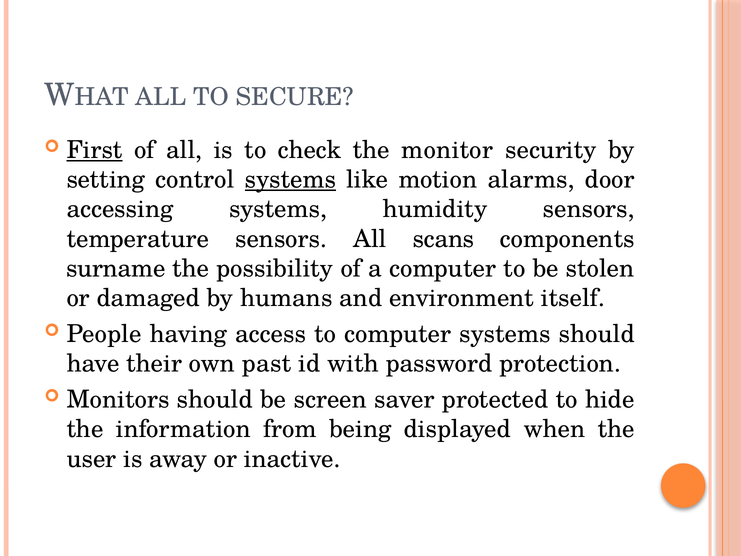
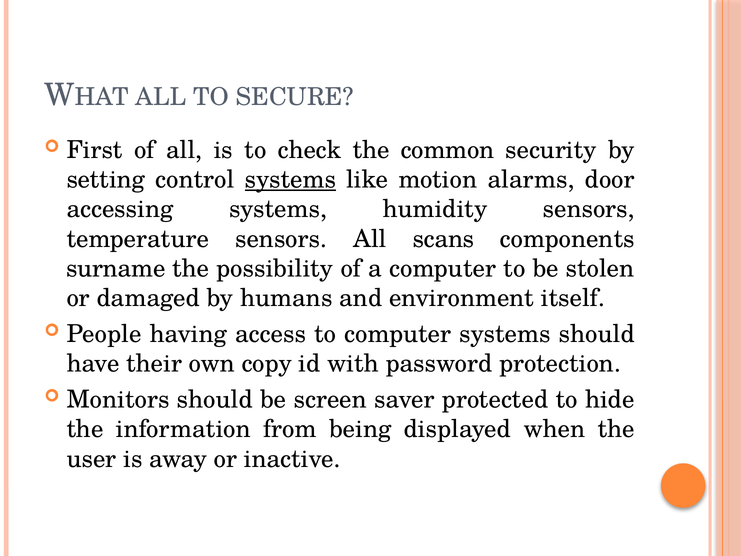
First underline: present -> none (95, 150)
monitor: monitor -> common (448, 150)
past: past -> copy (267, 364)
